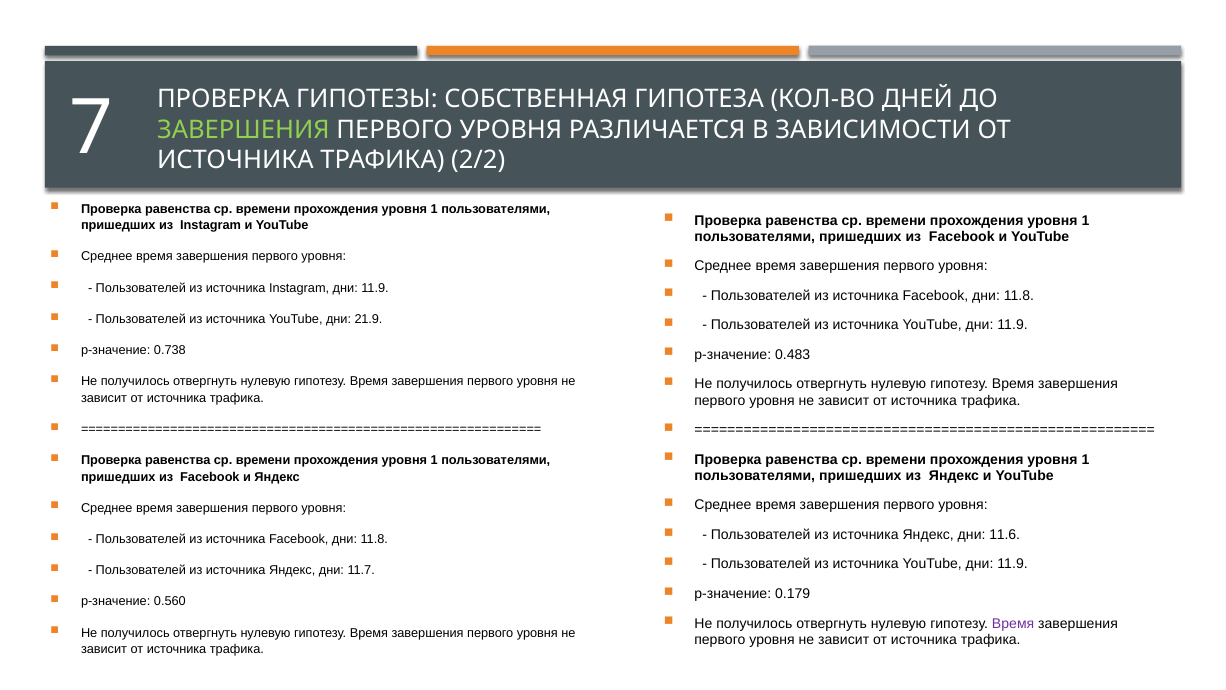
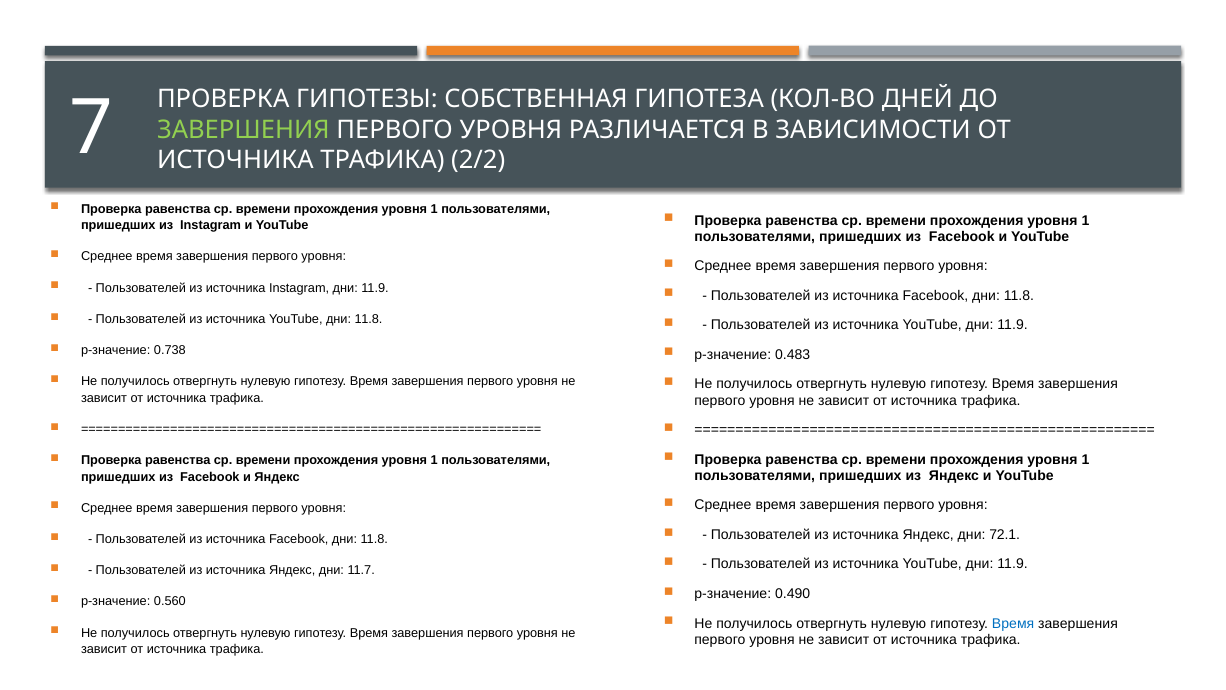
YouTube дни 21.9: 21.9 -> 11.8 (368, 319)
11.6: 11.6 -> 72.1 (1005, 535)
0.179: 0.179 -> 0.490 (793, 594)
Время colour: purple -> blue (1013, 623)
